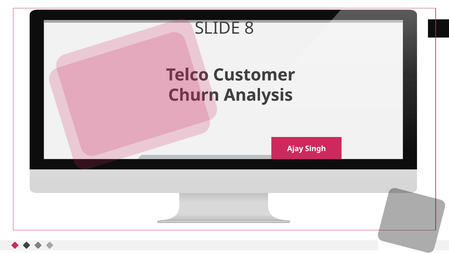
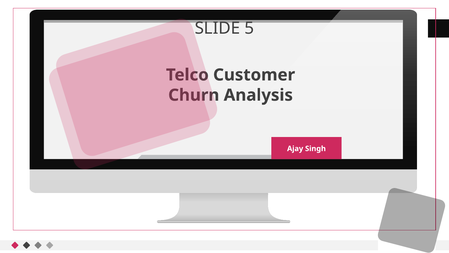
8: 8 -> 5 (249, 28)
